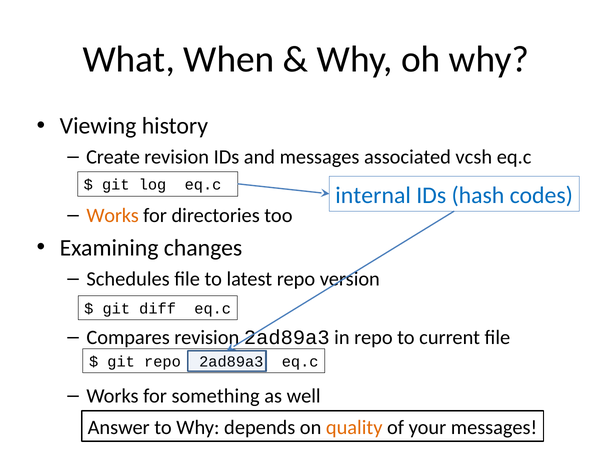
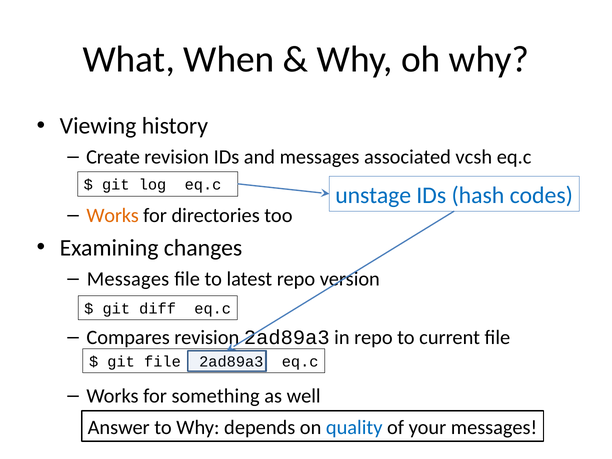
internal: internal -> unstage (373, 195)
Schedules: Schedules -> Messages (128, 279)
git repo: repo -> file (162, 362)
quality colour: orange -> blue (354, 427)
